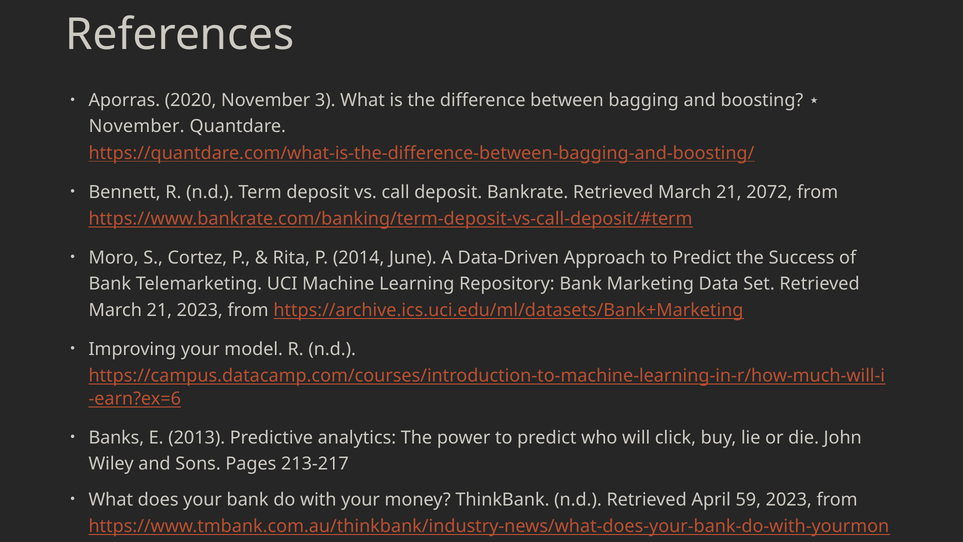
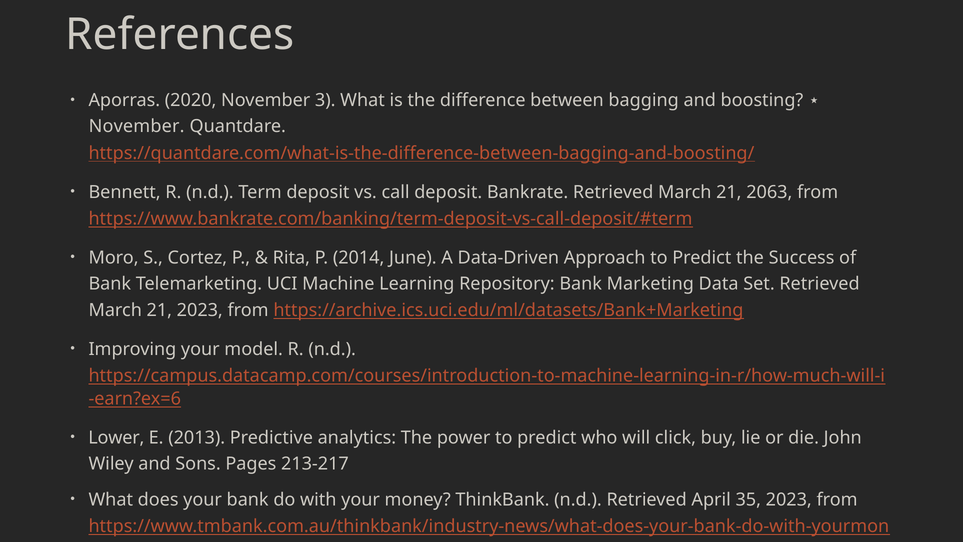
2072: 2072 -> 2063 (769, 192)
Banks: Banks -> Lower (116, 437)
59: 59 -> 35 (748, 499)
